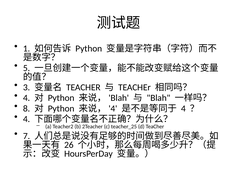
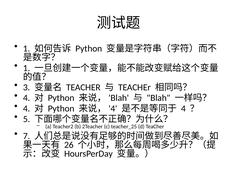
5: 5 -> 1 (27, 68)
8: 8 -> 4 (27, 108)
4: 4 -> 5 (27, 119)
